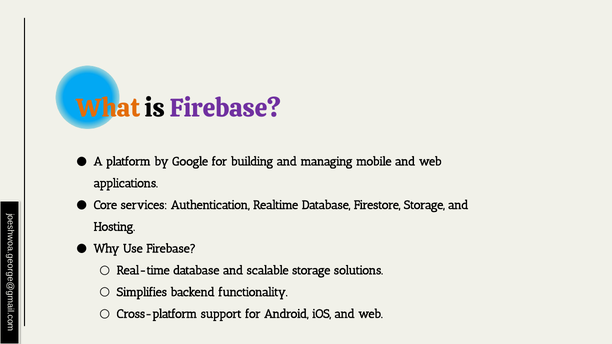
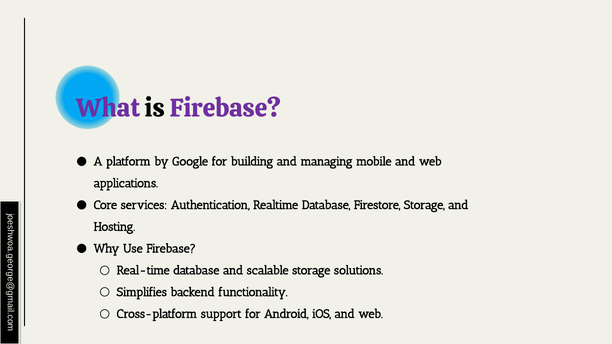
What colour: orange -> purple (108, 108)
